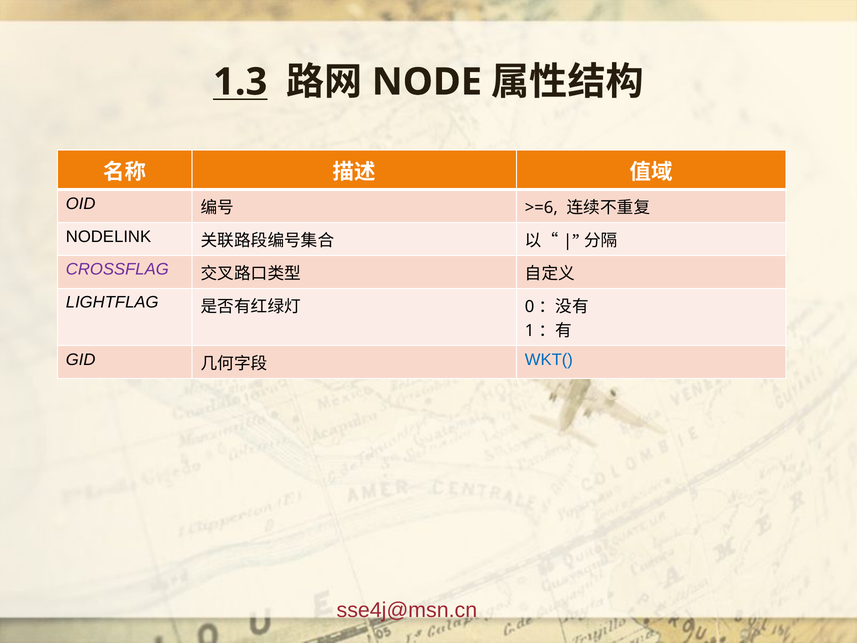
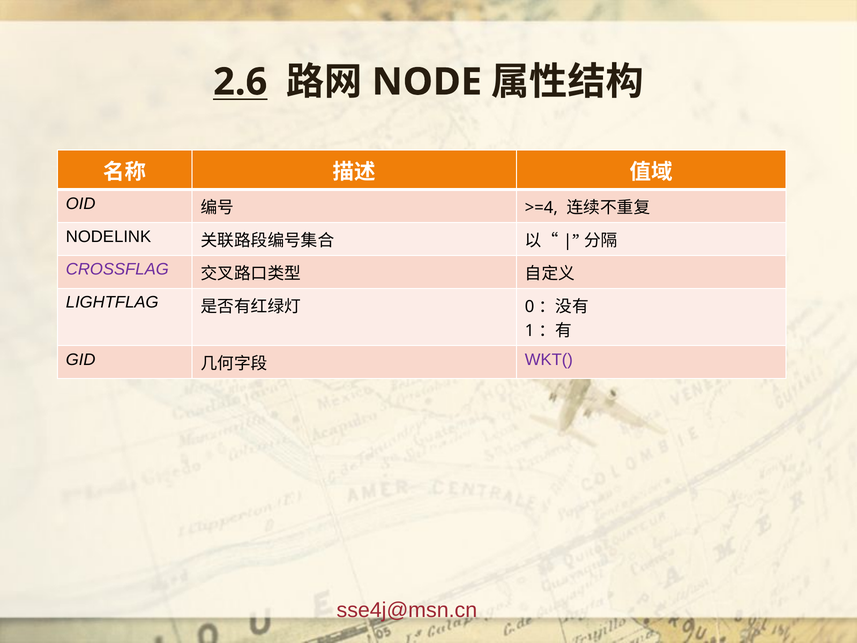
1.3: 1.3 -> 2.6 (240, 82)
>=6: >=6 -> >=4 (541, 208)
WKT( colour: blue -> purple (549, 359)
